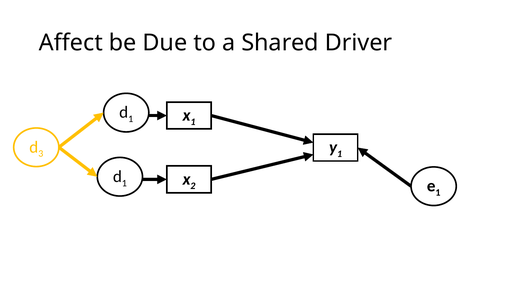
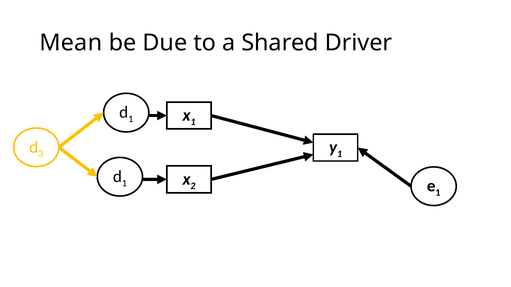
Affect: Affect -> Mean (71, 43)
